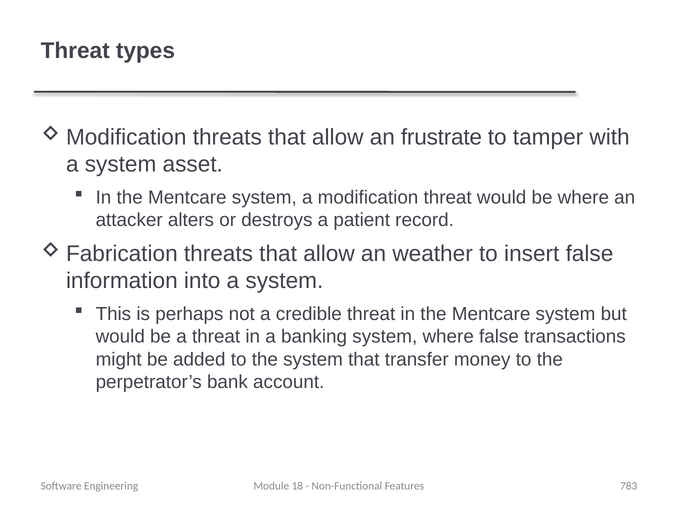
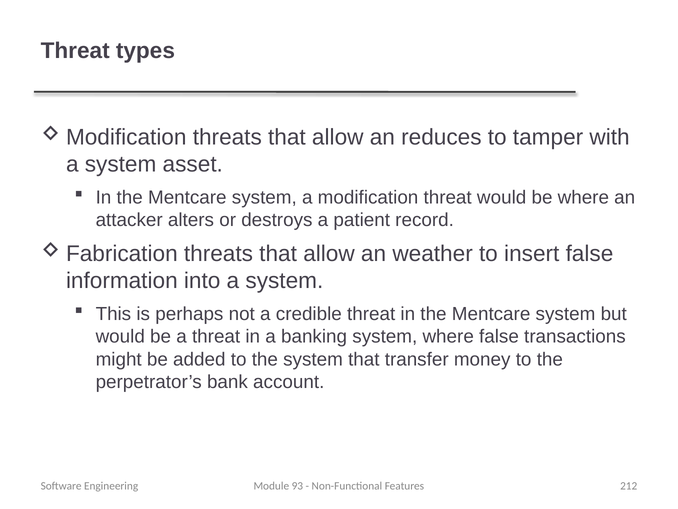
frustrate: frustrate -> reduces (441, 137)
18: 18 -> 93 (297, 486)
783: 783 -> 212 (629, 486)
